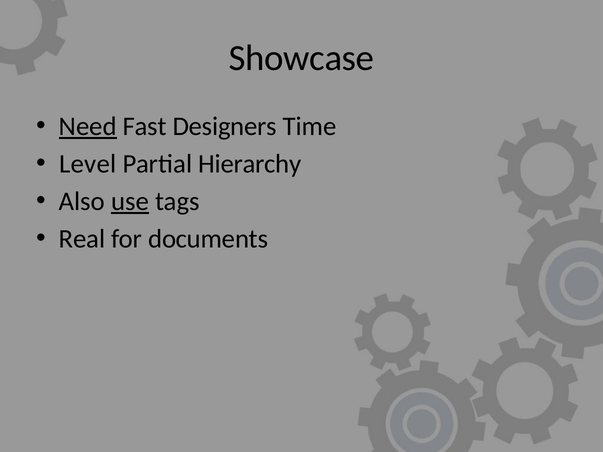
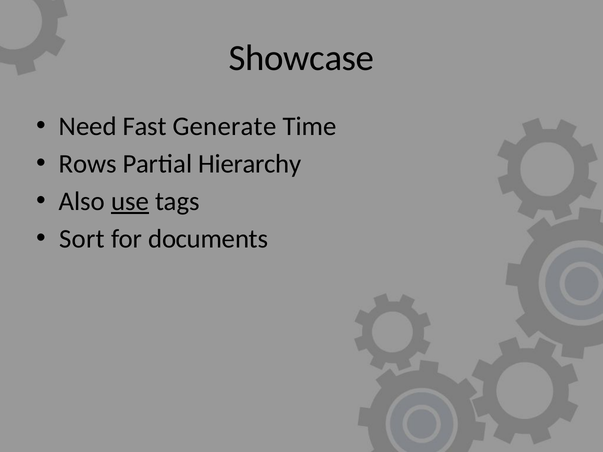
Need underline: present -> none (88, 126)
Designers: Designers -> Generate (224, 126)
Level: Level -> Rows (88, 164)
Real: Real -> Sort (82, 239)
